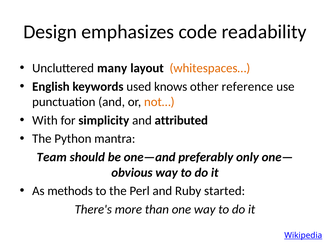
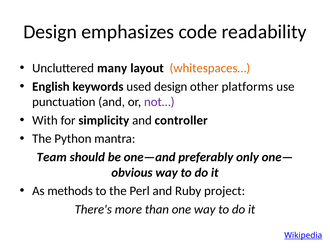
used knows: knows -> design (171, 86)
reference: reference -> platforms (247, 86)
not… colour: orange -> purple (159, 102)
attributed: attributed -> controller (181, 120)
started: started -> project (225, 191)
